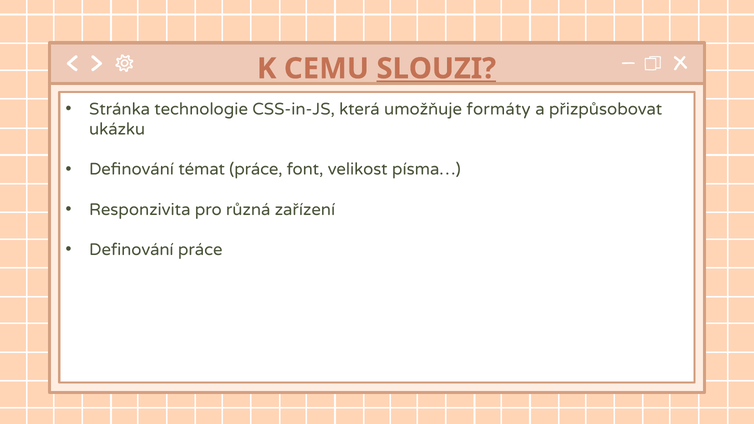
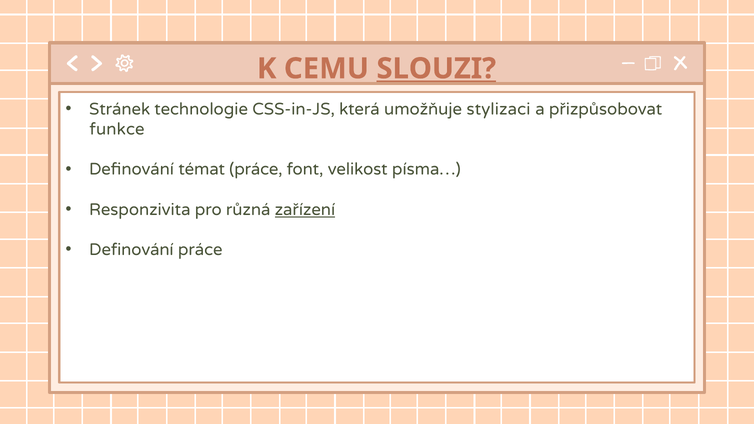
Stránka: Stránka -> Stránek (120, 109)
formáty: formáty -> stylizaci (499, 109)
ukázku: ukázku -> funkce (117, 129)
zařízení underline: none -> present (305, 210)
